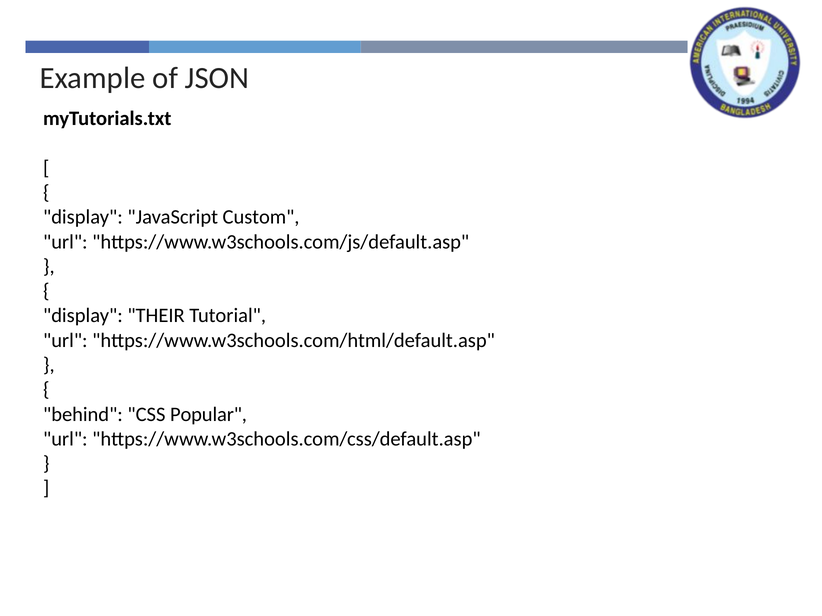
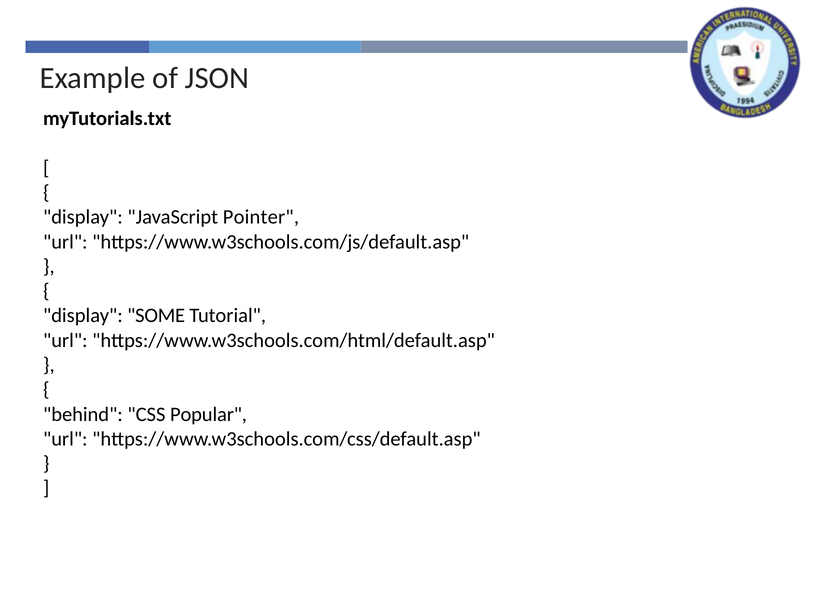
Custom: Custom -> Pointer (261, 217)
THEIR: THEIR -> SOME (156, 316)
